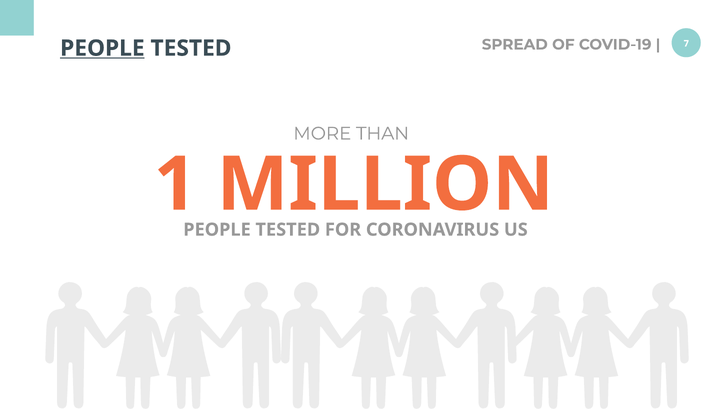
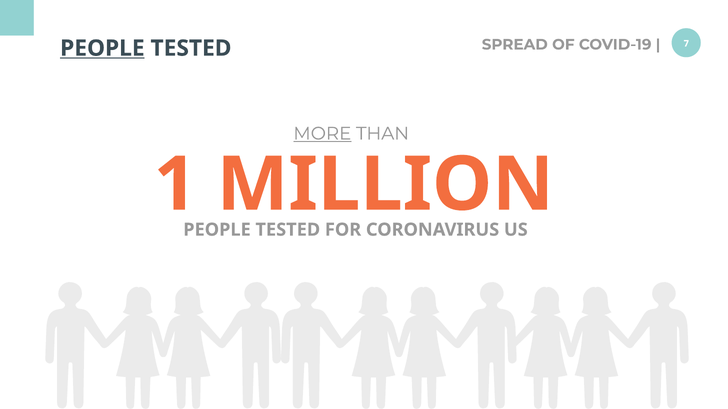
MORE underline: none -> present (322, 134)
